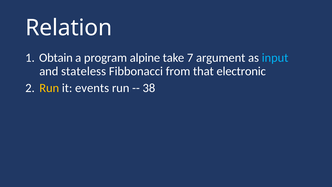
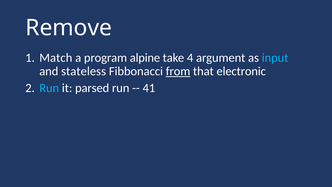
Relation: Relation -> Remove (69, 28)
Obtain: Obtain -> Match (56, 58)
7: 7 -> 4 (190, 58)
from underline: none -> present (178, 71)
Run colour: yellow -> light blue (49, 88)
events: events -> parsed (92, 88)
38: 38 -> 41 (149, 88)
